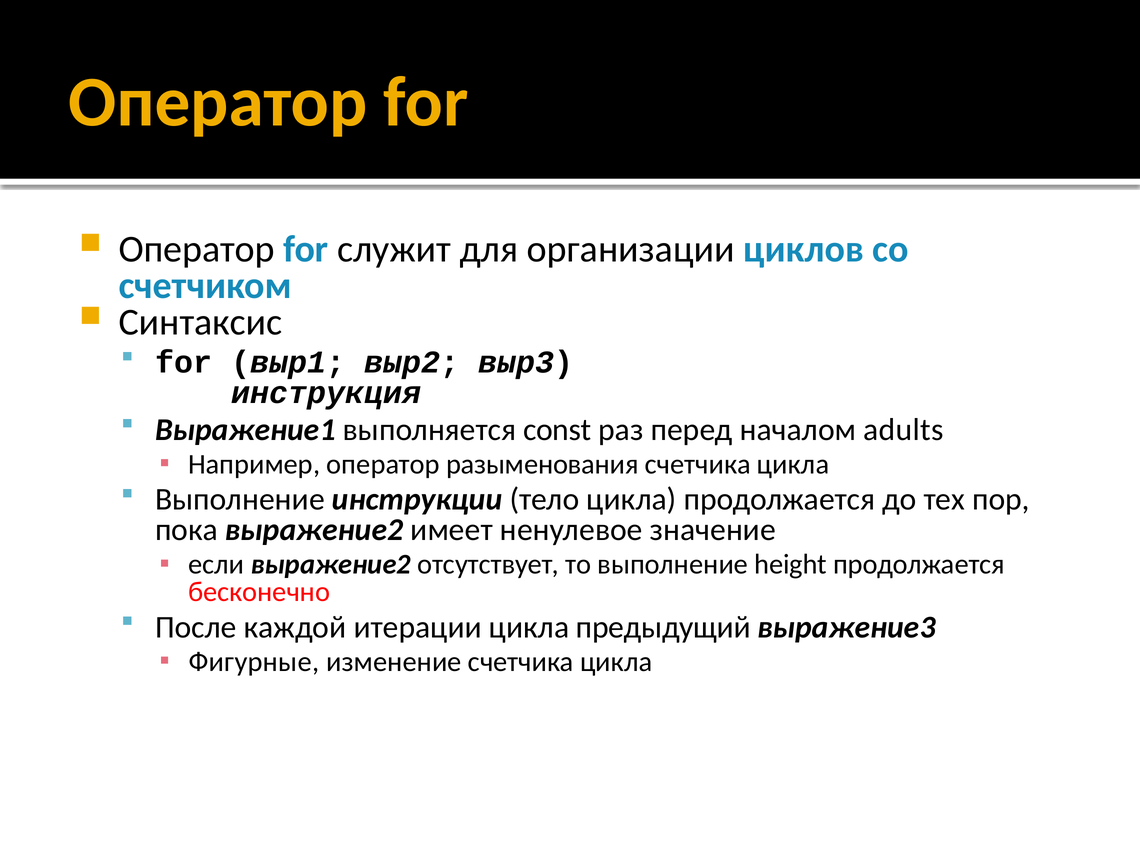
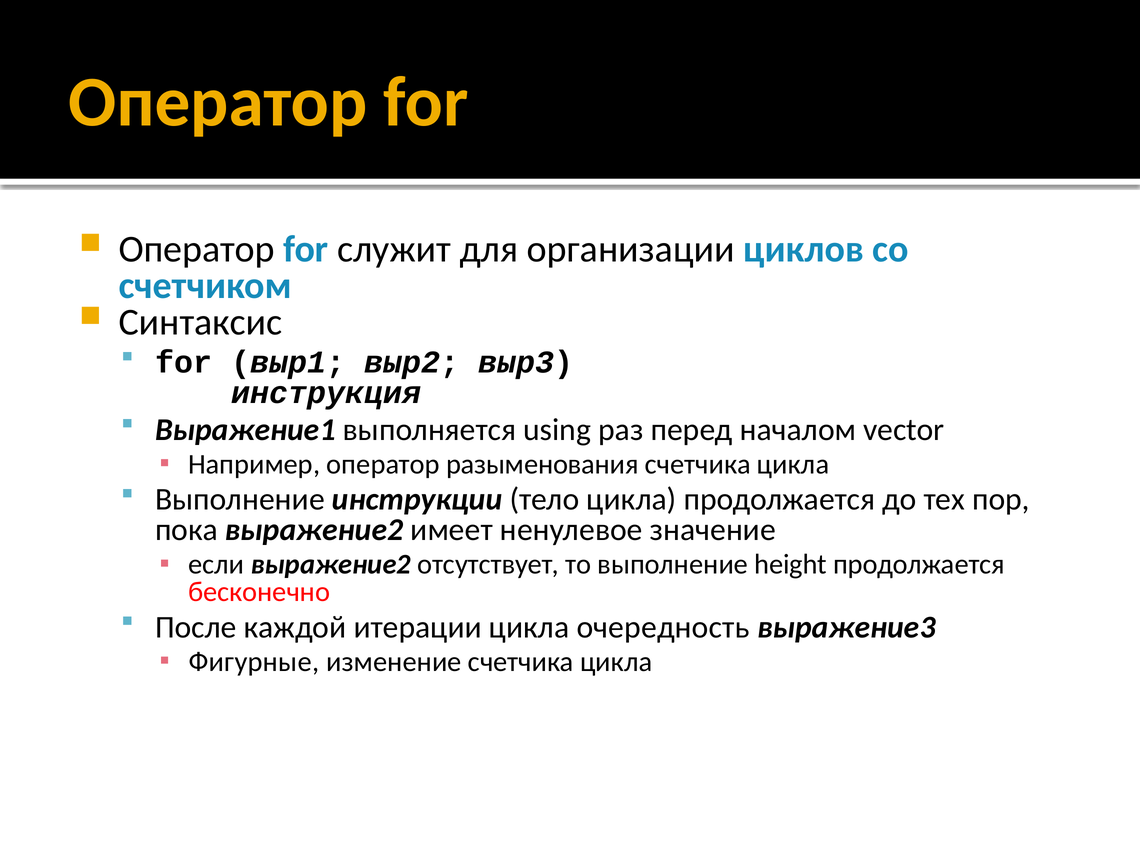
const: const -> using (557, 430)
adults: adults -> vector (904, 430)
предыдущий: предыдущий -> очередность (663, 627)
